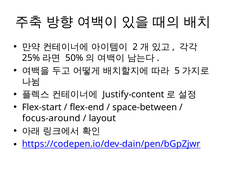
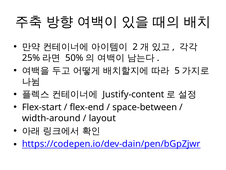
focus-around: focus-around -> width-around (51, 118)
